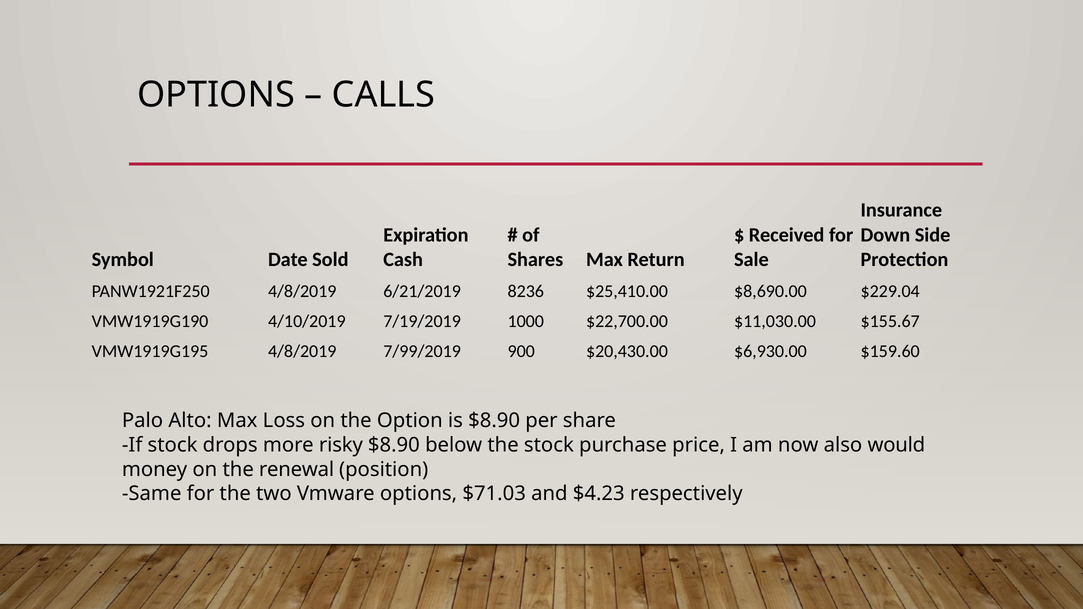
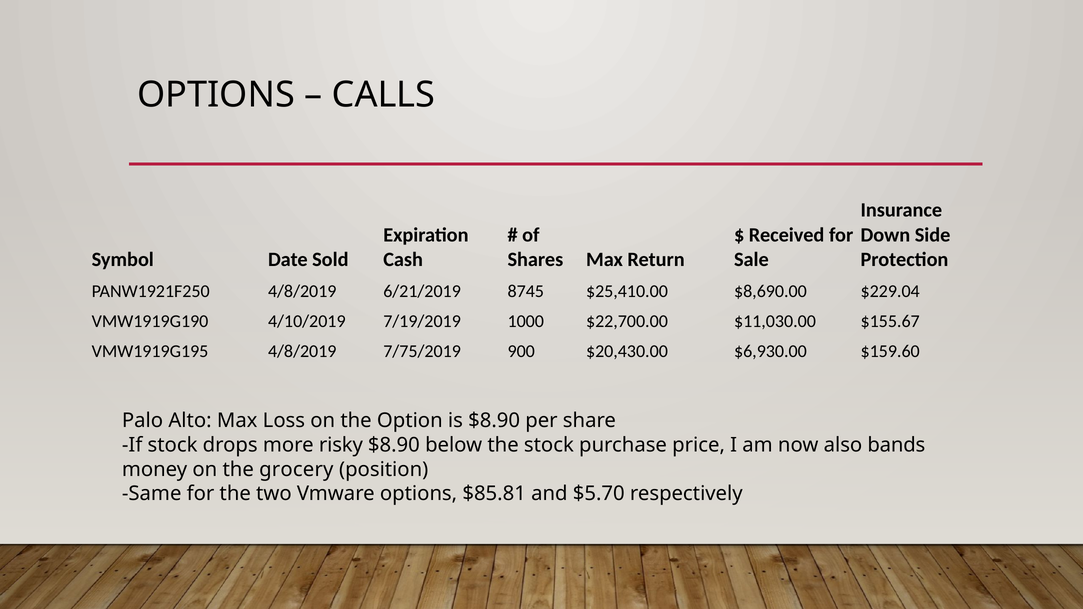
8236: 8236 -> 8745 (526, 291)
7/99/2019: 7/99/2019 -> 7/75/2019 (422, 351)
would: would -> bands (896, 445)
renewal: renewal -> grocery (296, 469)
$71.03: $71.03 -> $85.81 (494, 494)
$4.23: $4.23 -> $5.70 (599, 494)
